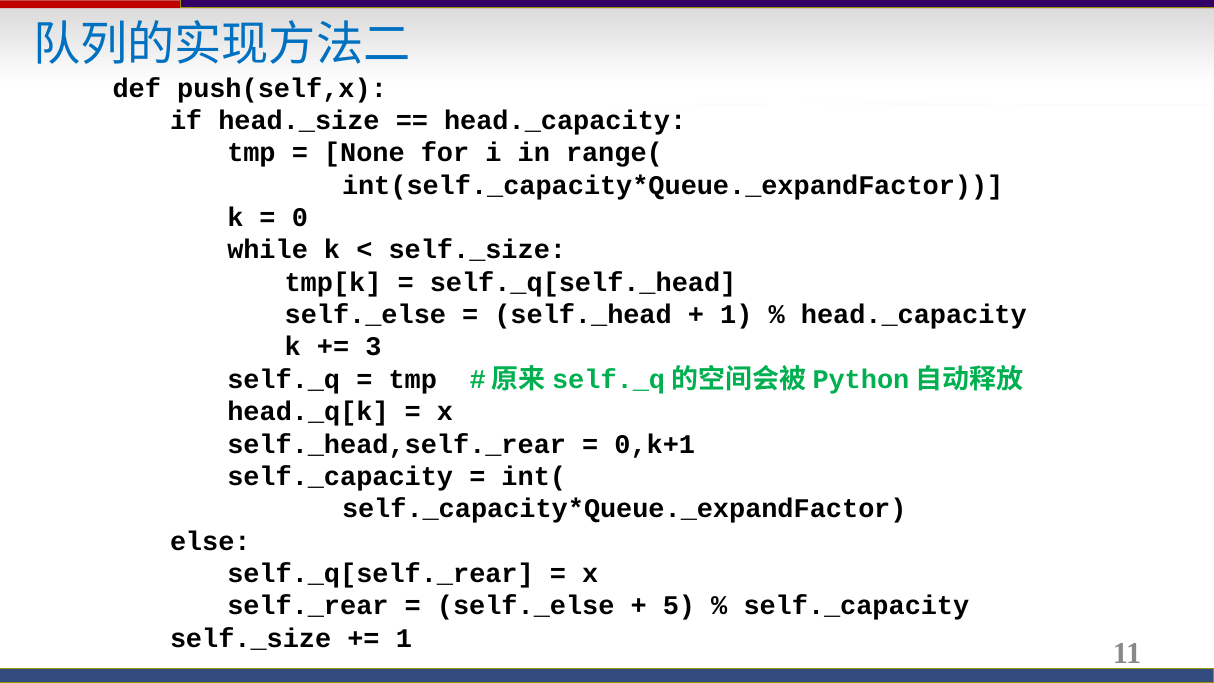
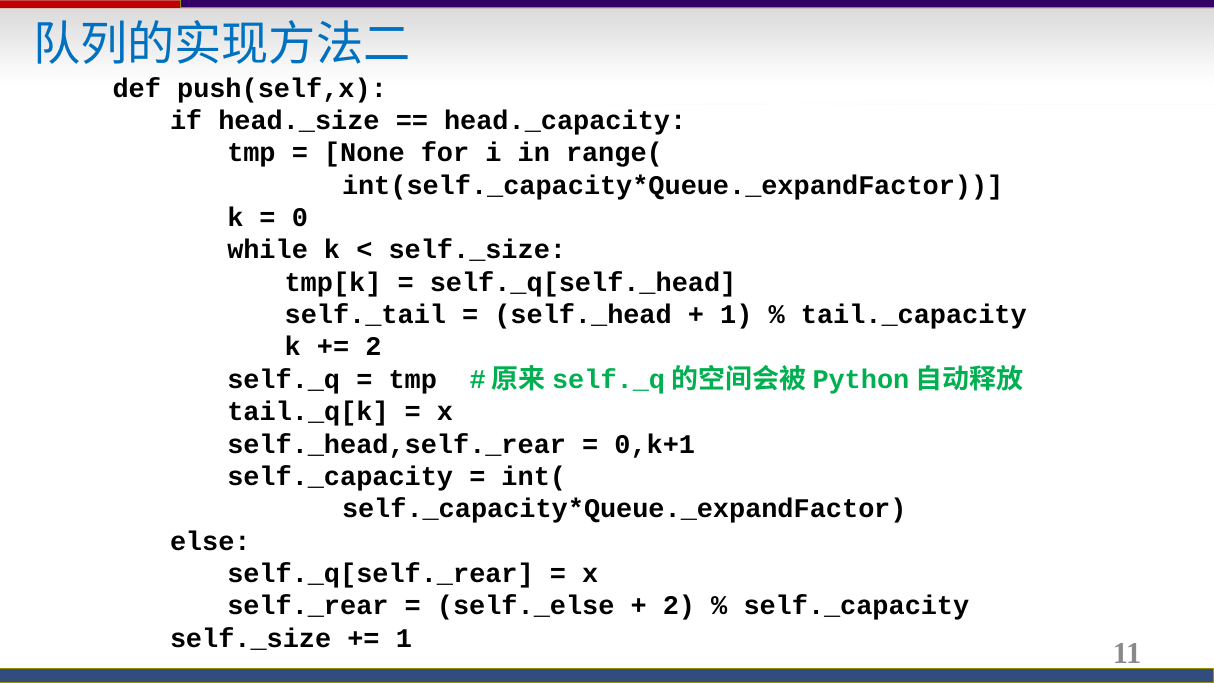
self._else: self._else -> self._tail (365, 315)
head._capacity: head._capacity -> tail._capacity (914, 315)
3: 3 -> 2 (373, 347)
head._q[k: head._q[k -> tail._q[k (308, 412)
5: 5 -> 2 (679, 606)
